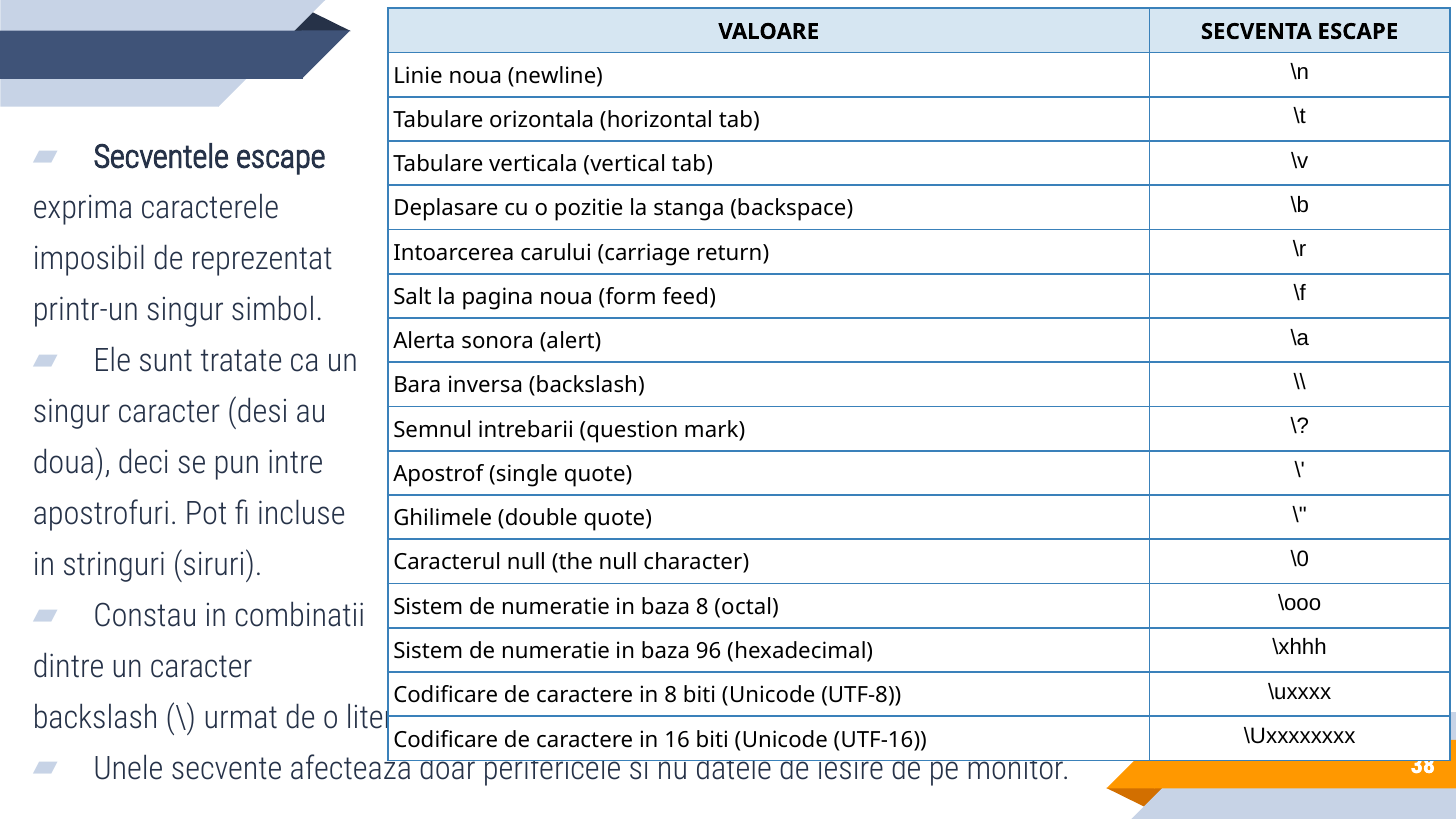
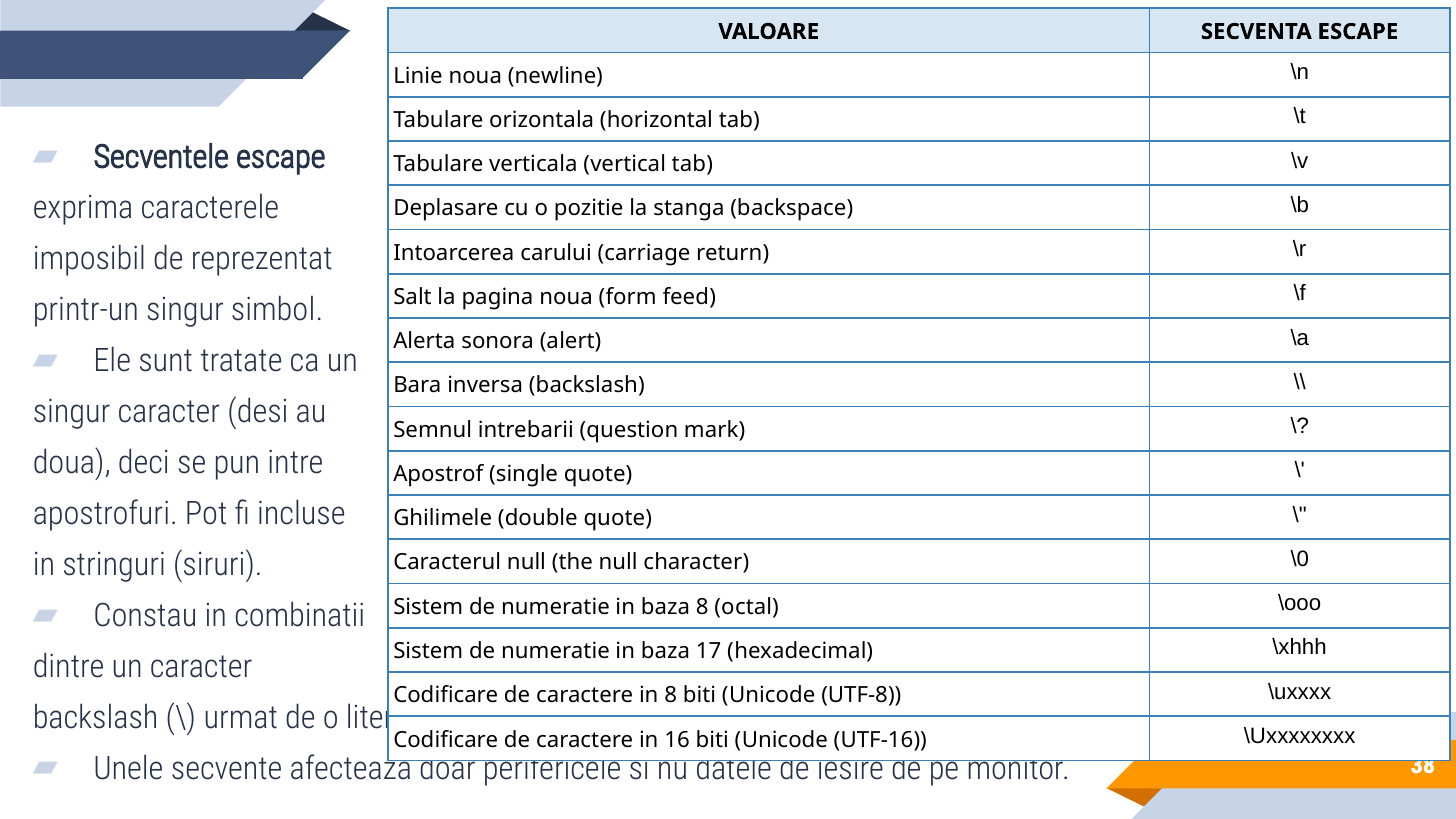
96: 96 -> 17 (709, 651)
